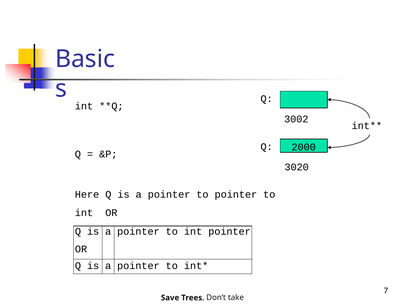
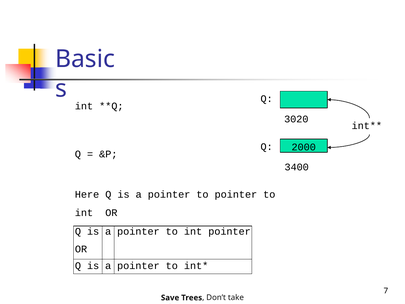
3002: 3002 -> 3020 (296, 119)
3020: 3020 -> 3400 (297, 167)
